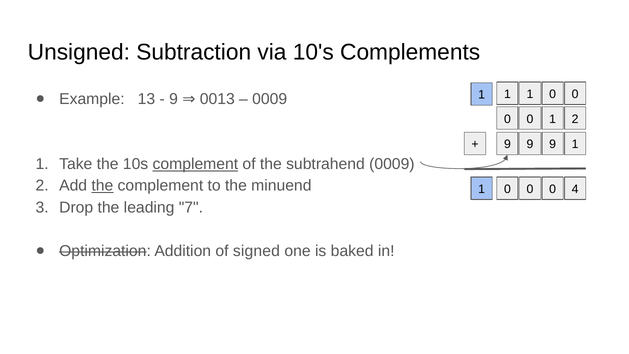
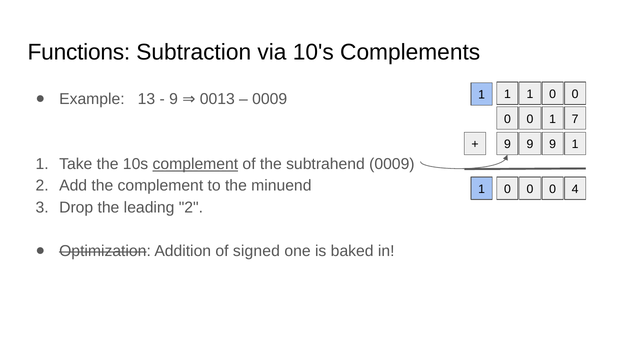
Unsigned: Unsigned -> Functions (79, 52)
1 2: 2 -> 7 (575, 119)
the underline: present -> none (102, 186)
leading 7: 7 -> 2 (191, 207)
